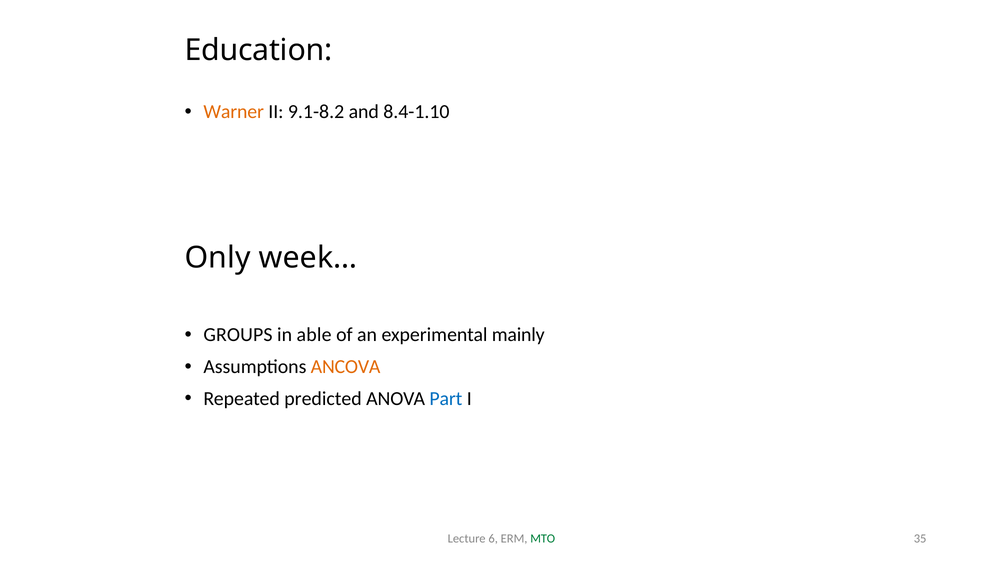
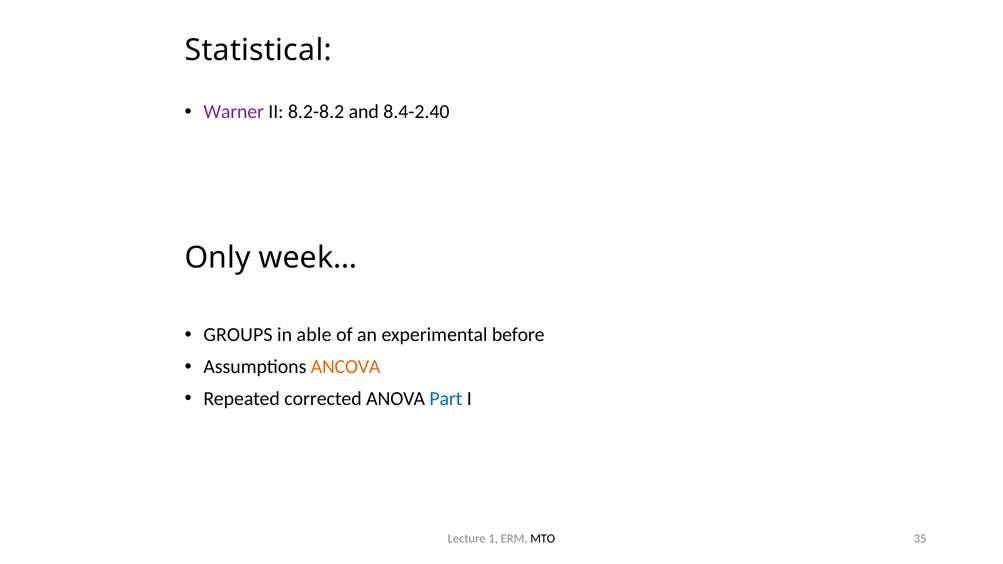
Education: Education -> Statistical (258, 50)
Warner colour: orange -> purple (234, 112)
9.1-8.2: 9.1-8.2 -> 8.2-8.2 (316, 112)
8.4-1.10: 8.4-1.10 -> 8.4-2.40 (416, 112)
mainly: mainly -> before (518, 335)
predicted: predicted -> corrected (323, 399)
6: 6 -> 1 (493, 539)
MTO colour: green -> black (543, 539)
